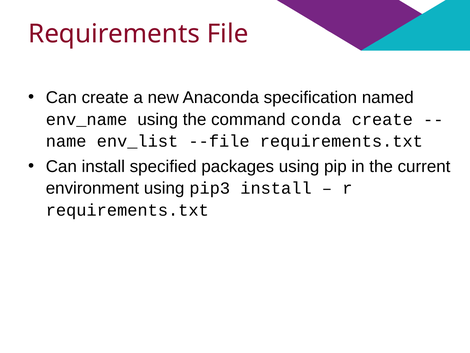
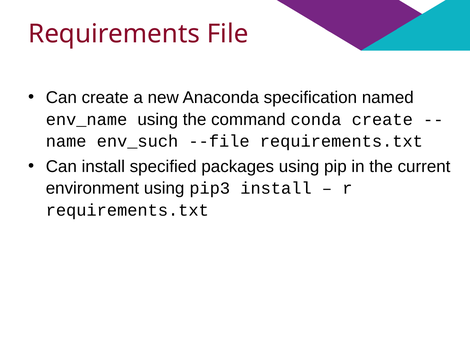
env_list: env_list -> env_such (137, 141)
